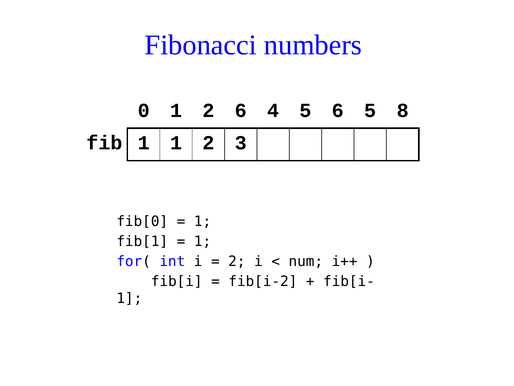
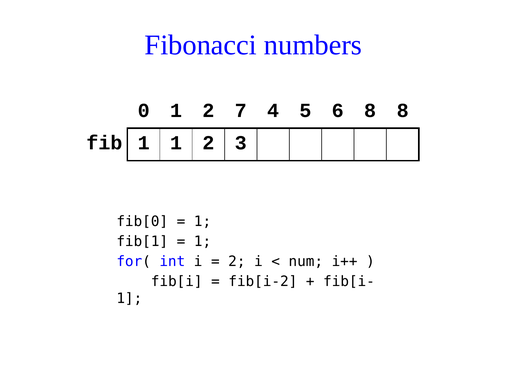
2 6: 6 -> 7 (241, 110)
6 5: 5 -> 8 (370, 110)
